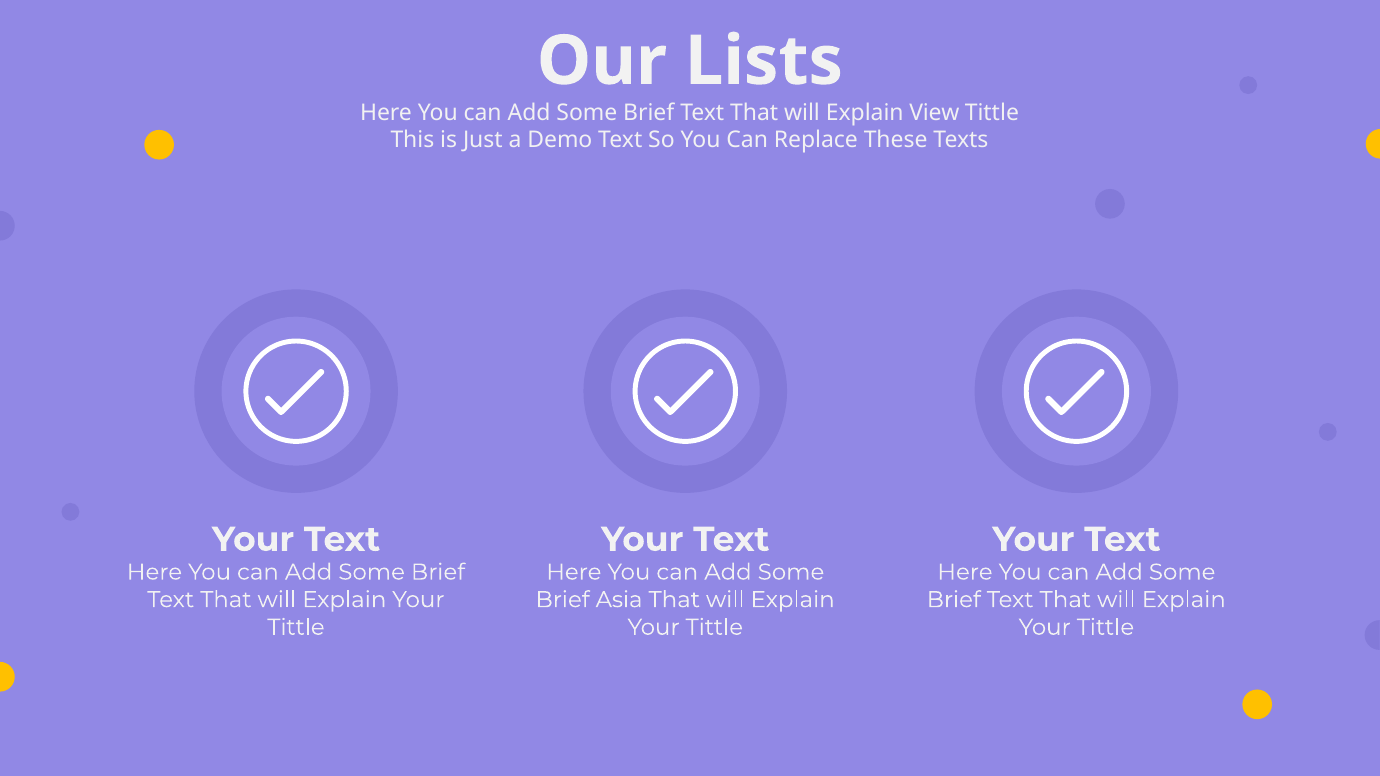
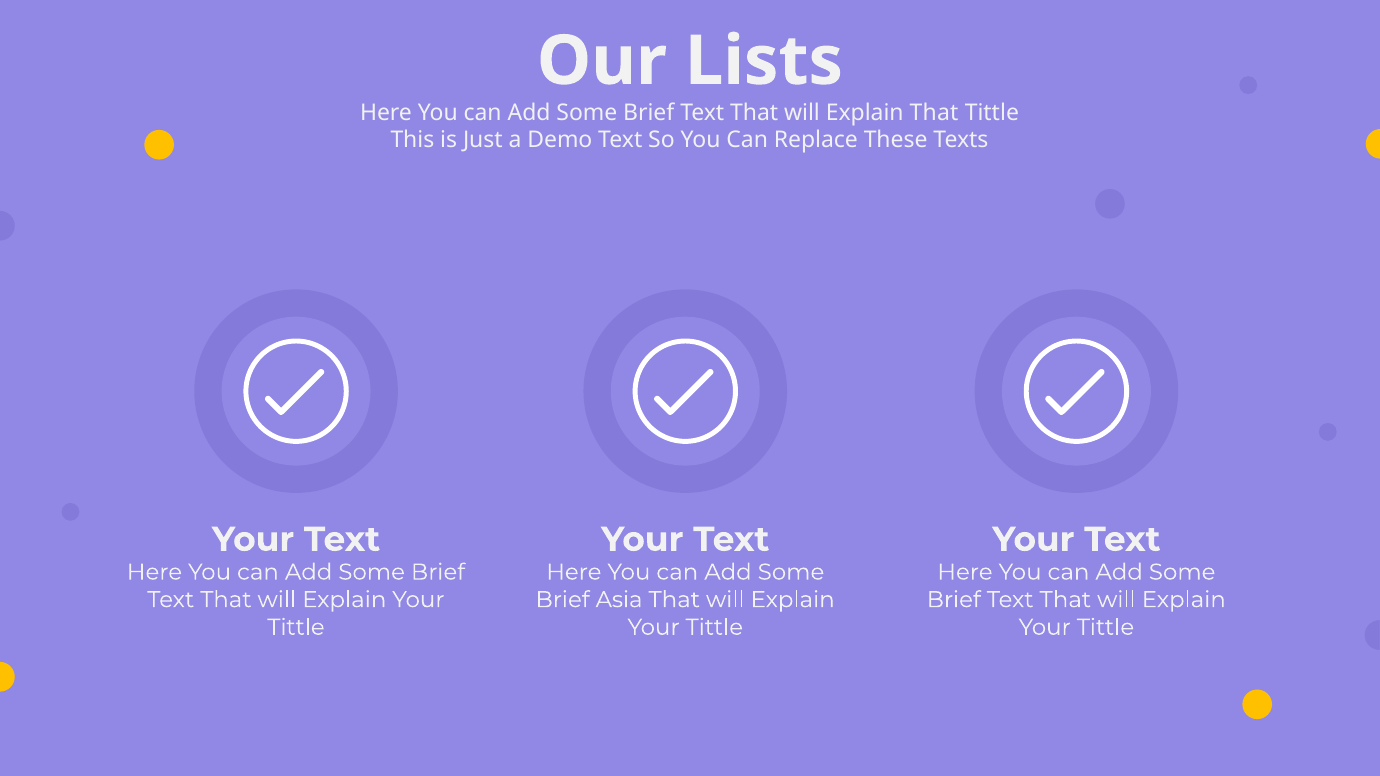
Explain View: View -> That (934, 113)
